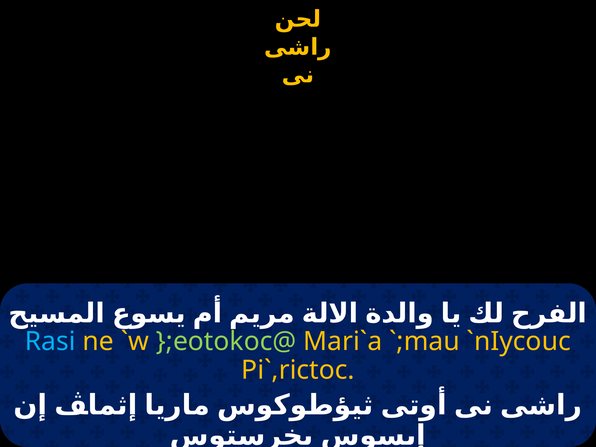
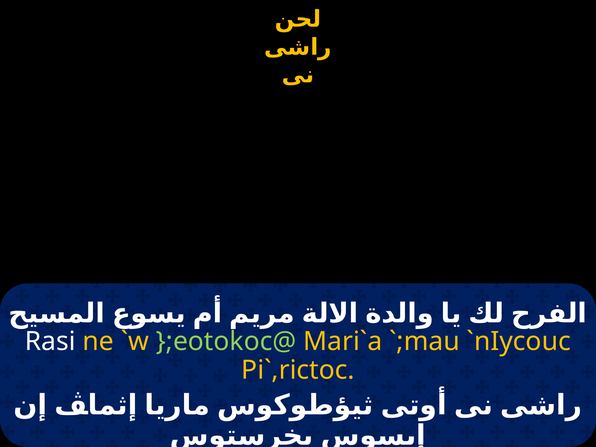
Rasi colour: light blue -> white (50, 341)
